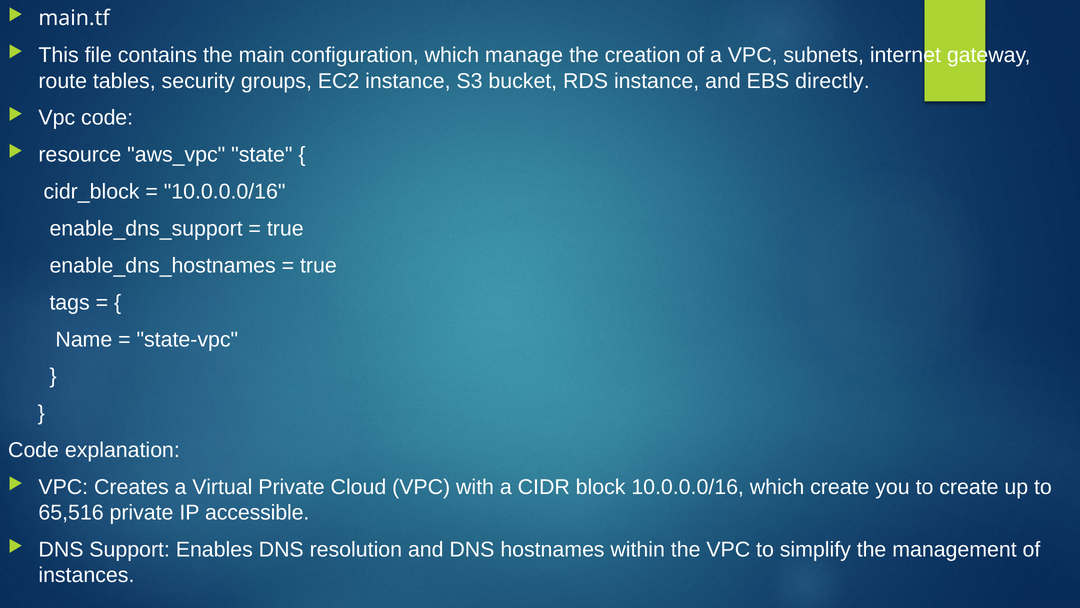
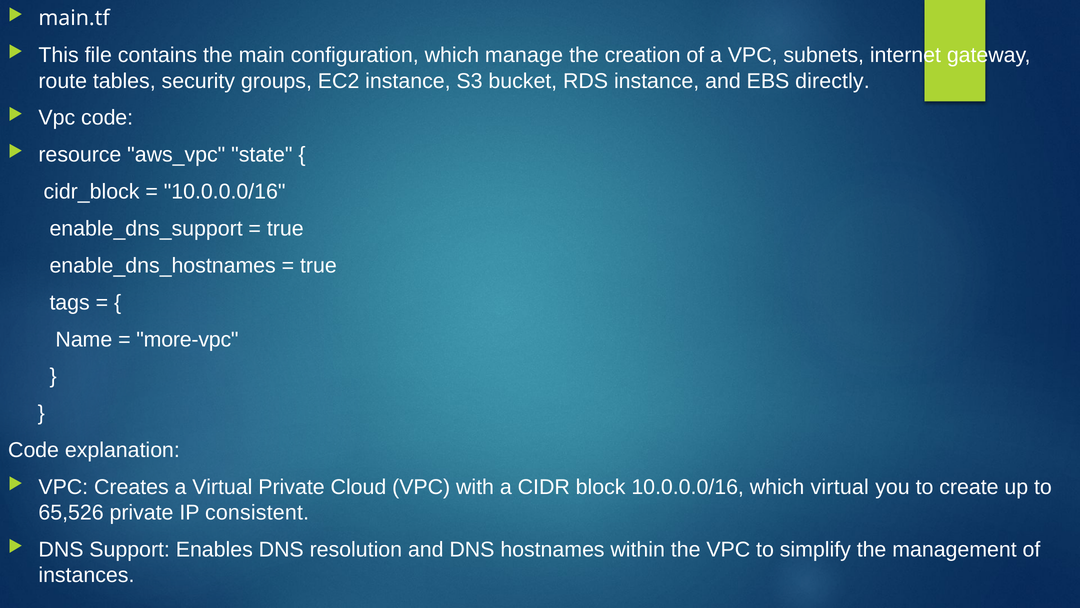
state-vpc: state-vpc -> more-vpc (187, 339)
which create: create -> virtual (840, 487)
65,516: 65,516 -> 65,526 (71, 512)
accessible: accessible -> consistent (257, 512)
